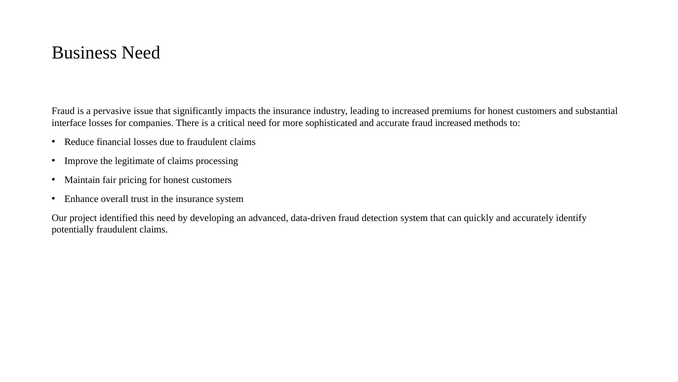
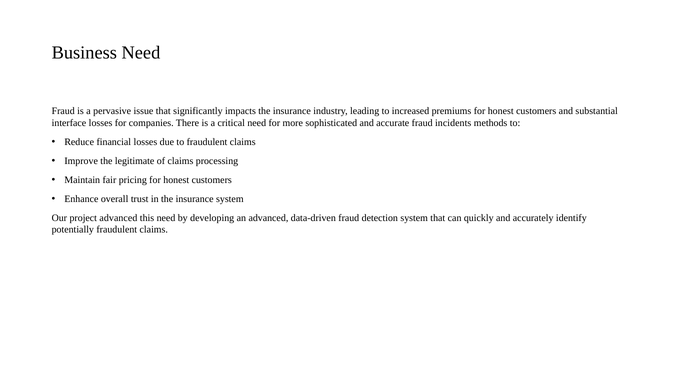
fraud increased: increased -> incidents (453, 123)
project identified: identified -> advanced (118, 217)
